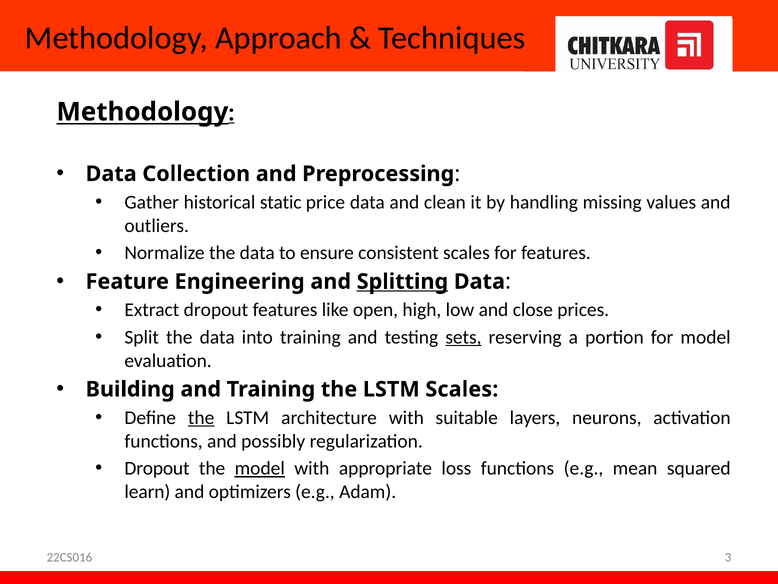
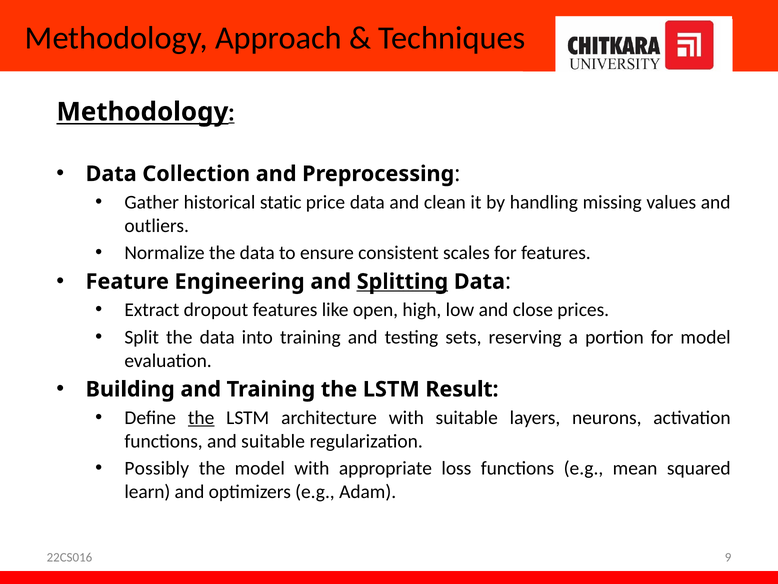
sets underline: present -> none (463, 337)
LSTM Scales: Scales -> Result (462, 389)
and possibly: possibly -> suitable (273, 441)
Dropout: Dropout -> Possibly (157, 468)
model underline: present -> none (260, 468)
3: 3 -> 9 (728, 557)
